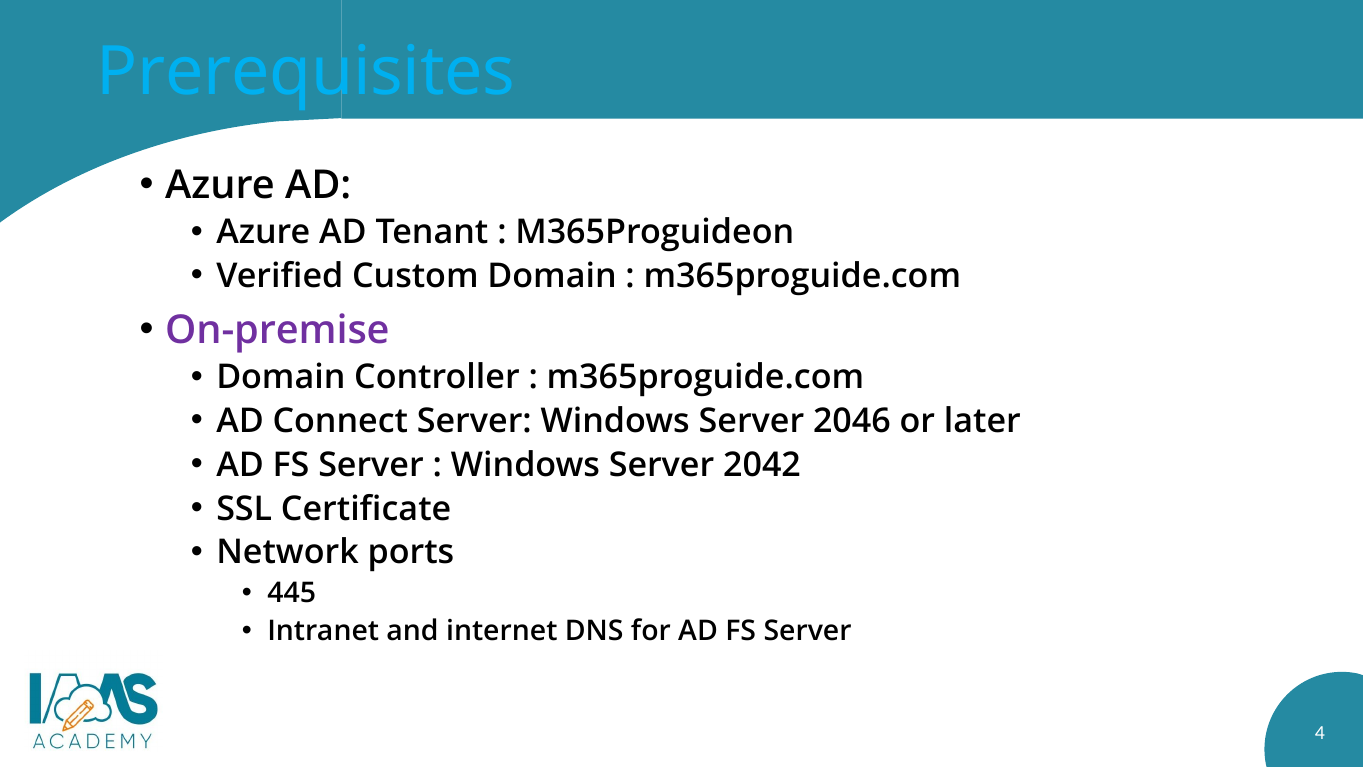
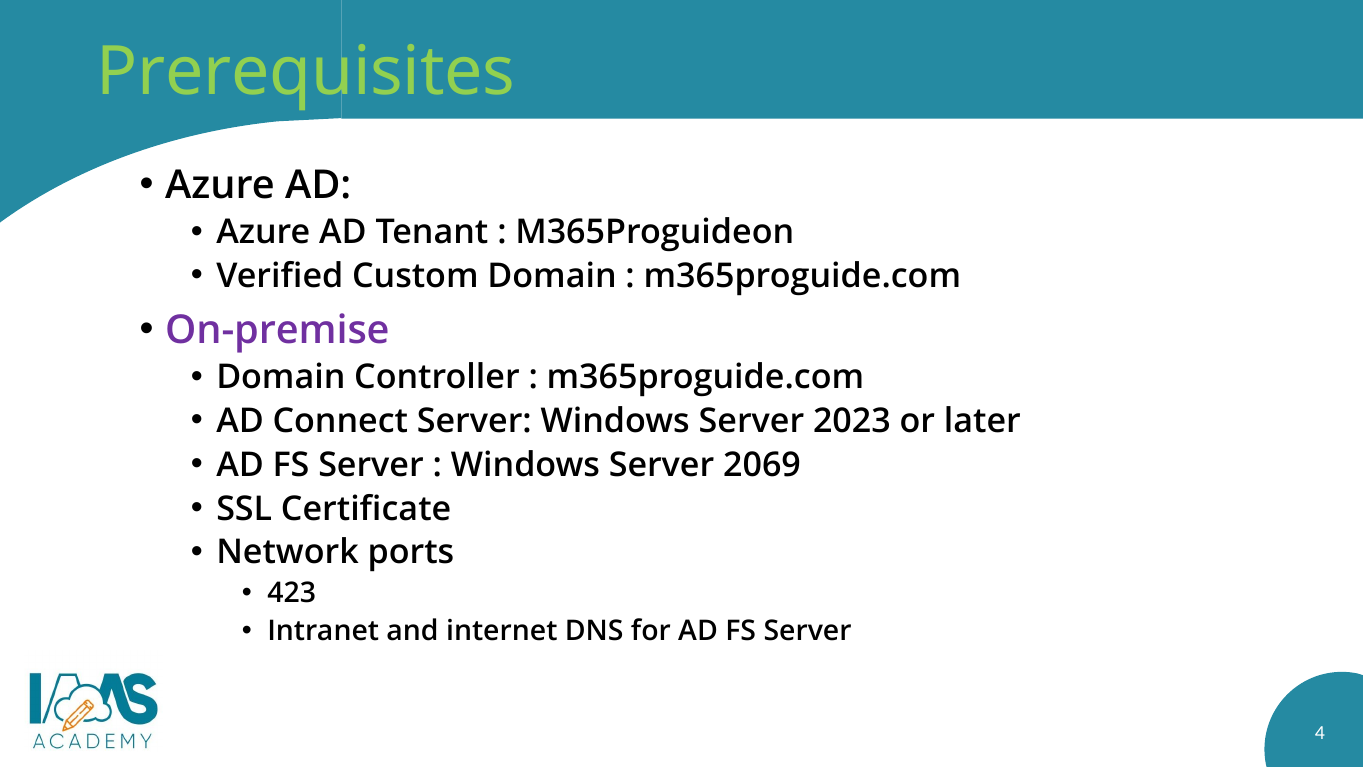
Prerequisites colour: light blue -> light green (306, 72)
2046: 2046 -> 2023 (852, 421)
2042: 2042 -> 2069 (762, 465)
445: 445 -> 423 (292, 593)
